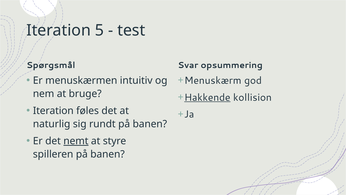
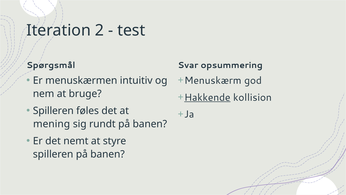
5: 5 -> 2 (99, 30)
Iteration: Iteration -> Spilleren (53, 111)
naturlig: naturlig -> mening (52, 124)
nemt underline: present -> none (76, 141)
